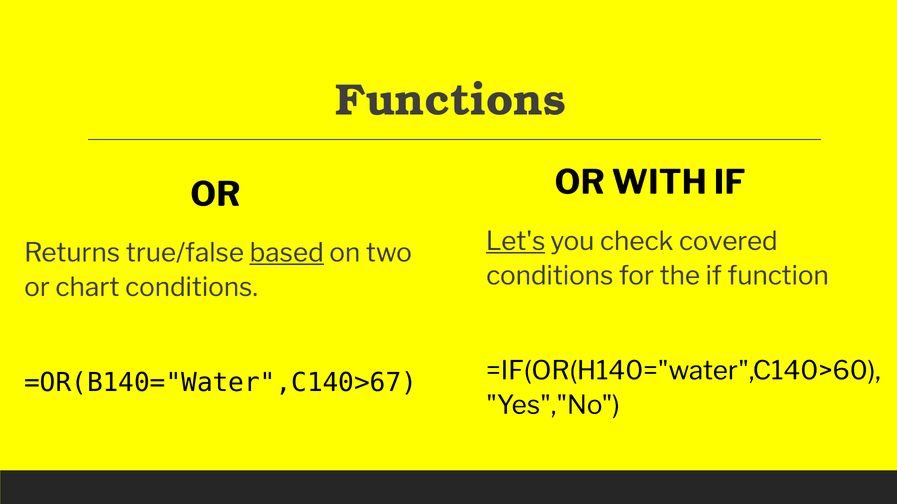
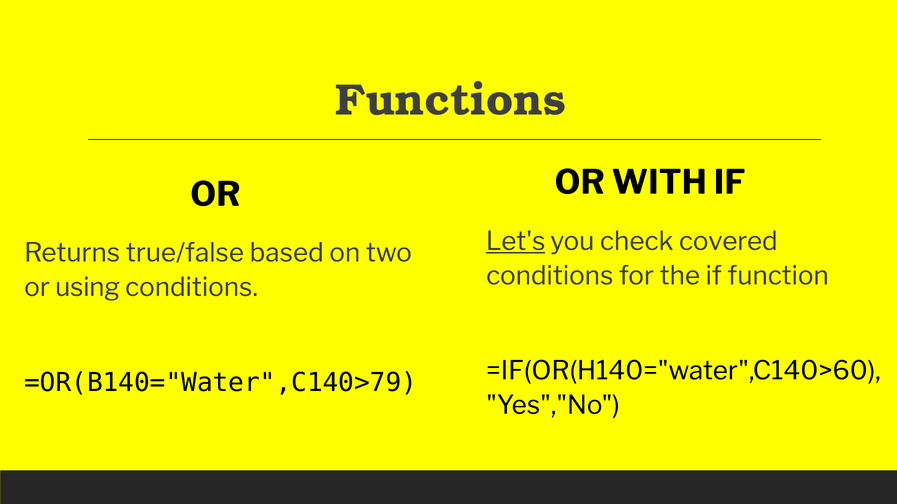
based underline: present -> none (287, 253)
chart: chart -> using (88, 288)
=OR(B140="Water",C140>67: =OR(B140="Water",C140>67 -> =OR(B140="Water",C140>79 (221, 383)
